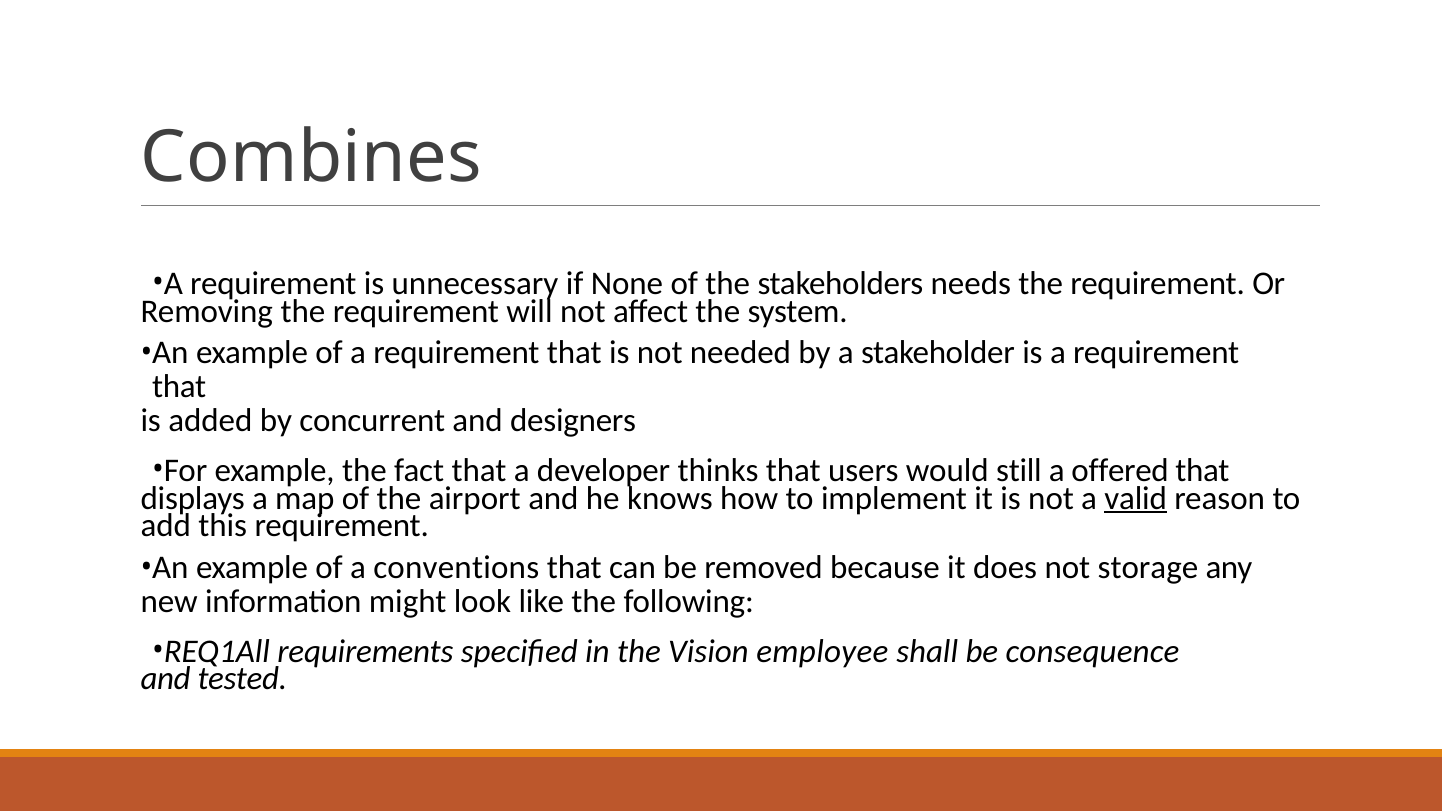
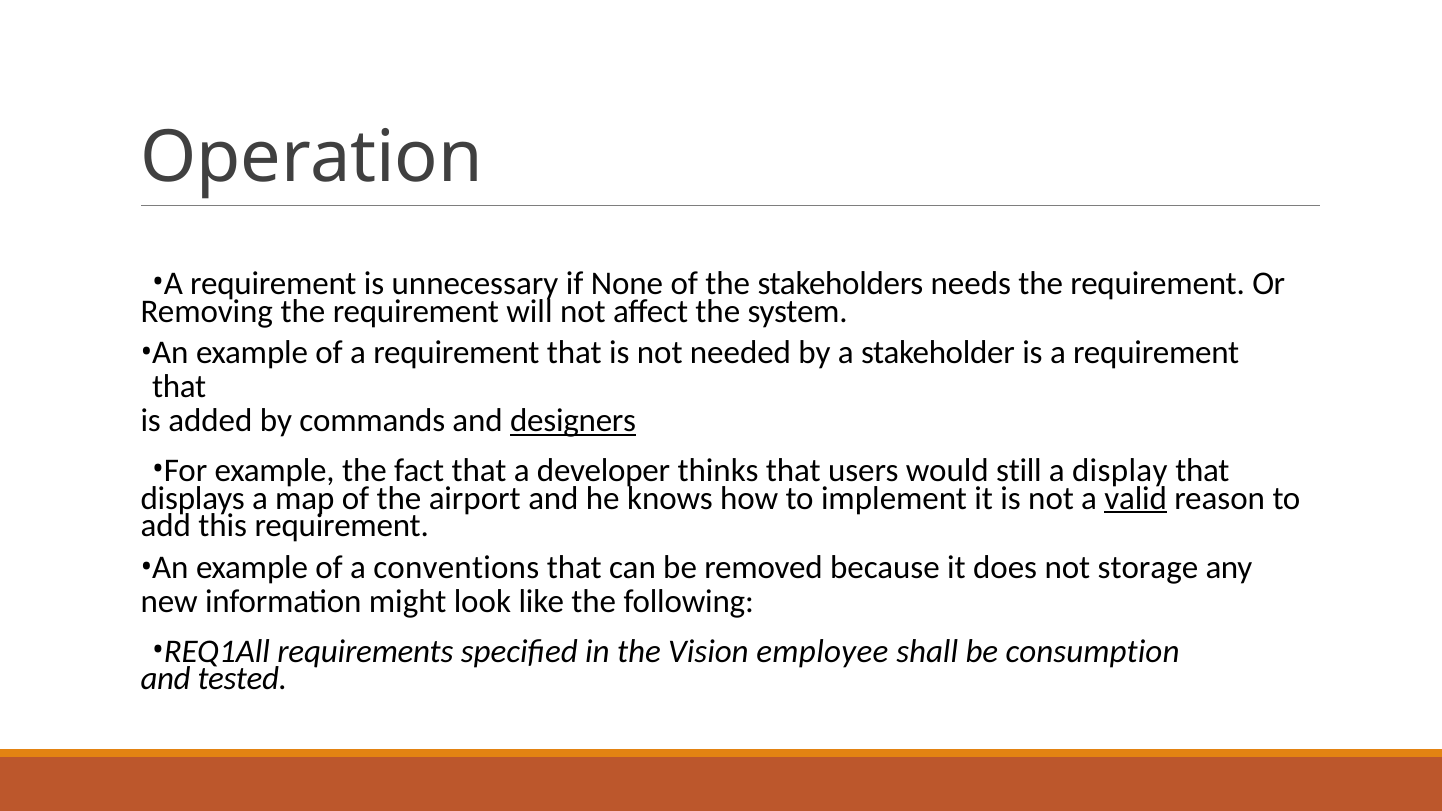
Combines: Combines -> Operation (312, 157)
concurrent: concurrent -> commands (372, 421)
designers underline: none -> present (573, 421)
offered: offered -> display (1120, 470)
consequence: consequence -> consumption (1093, 651)
